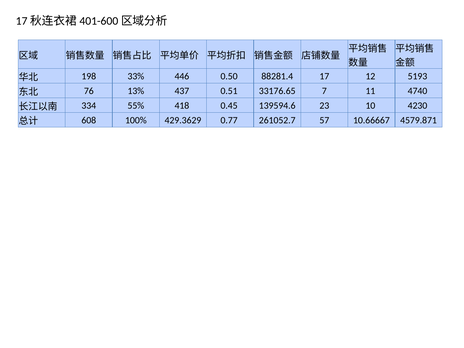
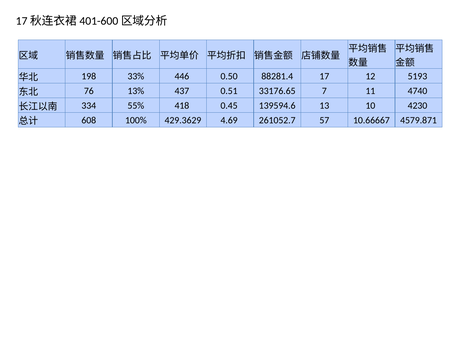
23: 23 -> 13 (324, 106)
0.77: 0.77 -> 4.69 (229, 120)
